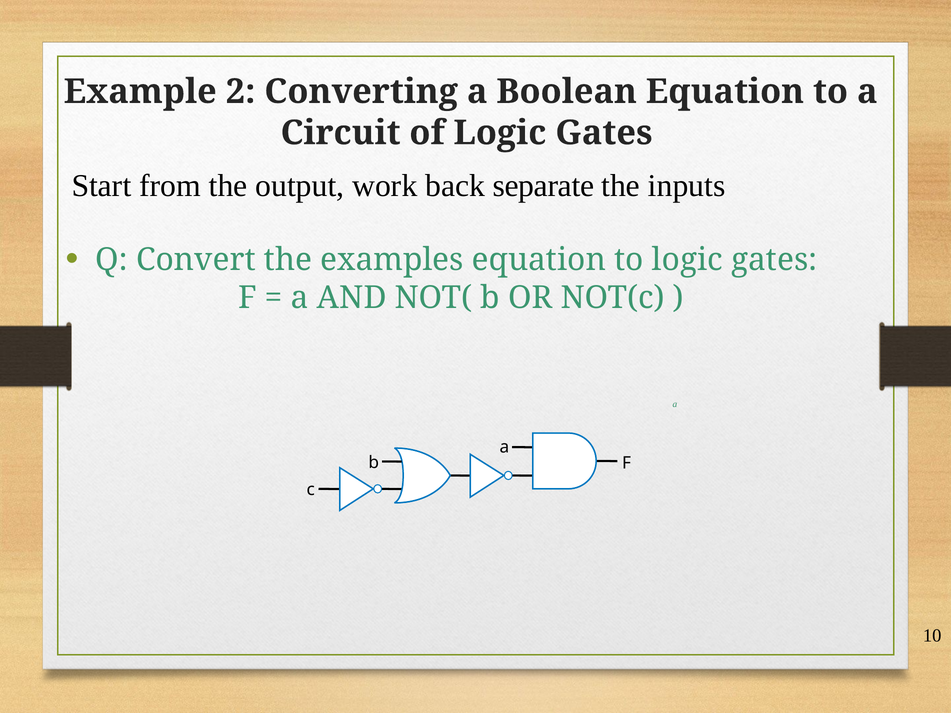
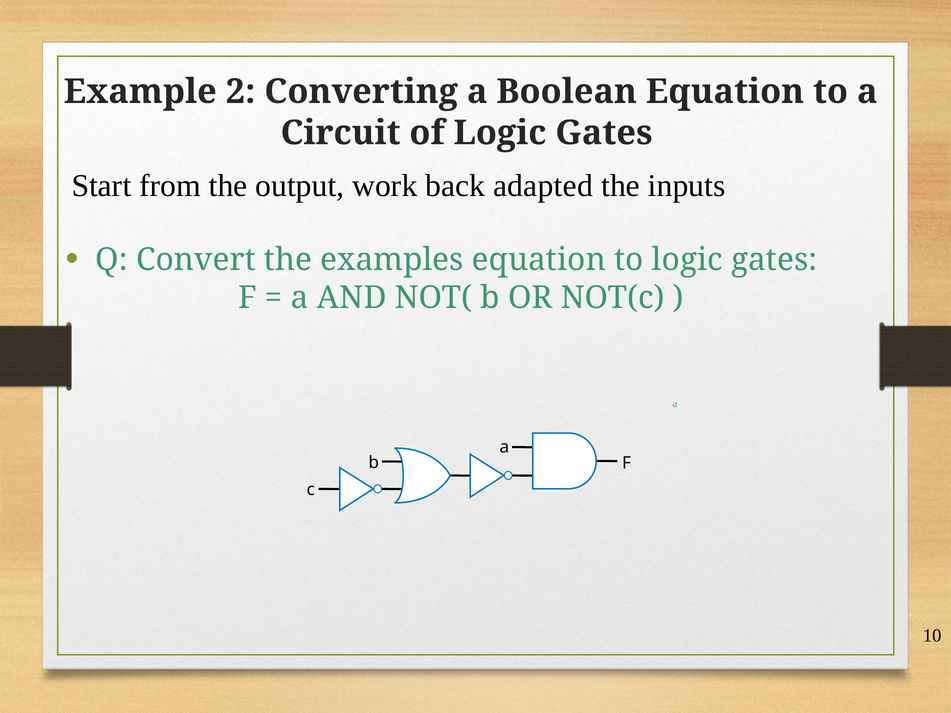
separate: separate -> adapted (543, 186)
